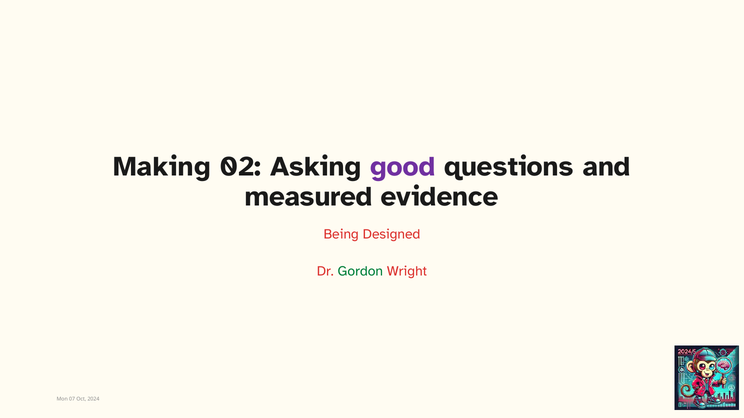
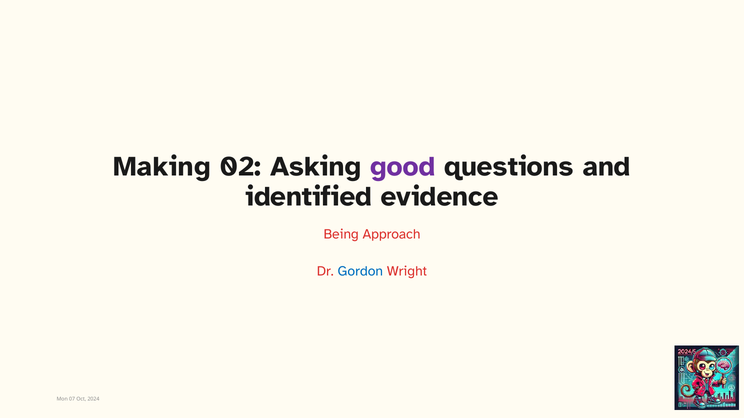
measured: measured -> identified (309, 197)
Designed: Designed -> Approach (392, 234)
Gordon colour: green -> blue (360, 272)
